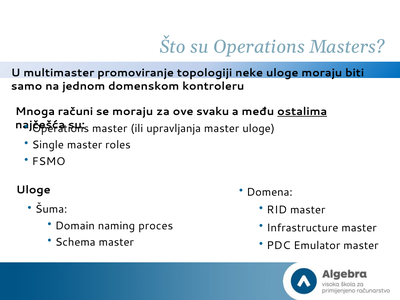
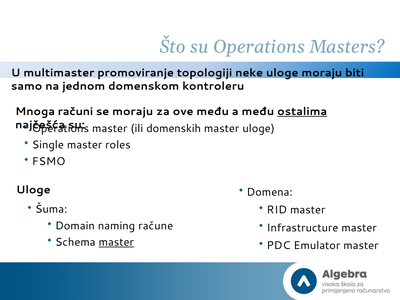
ove svaku: svaku -> među (213, 112)
upravljanja: upravljanja -> domenskih (174, 128)
proces: proces -> račune (156, 226)
master underline: none -> present (116, 242)
